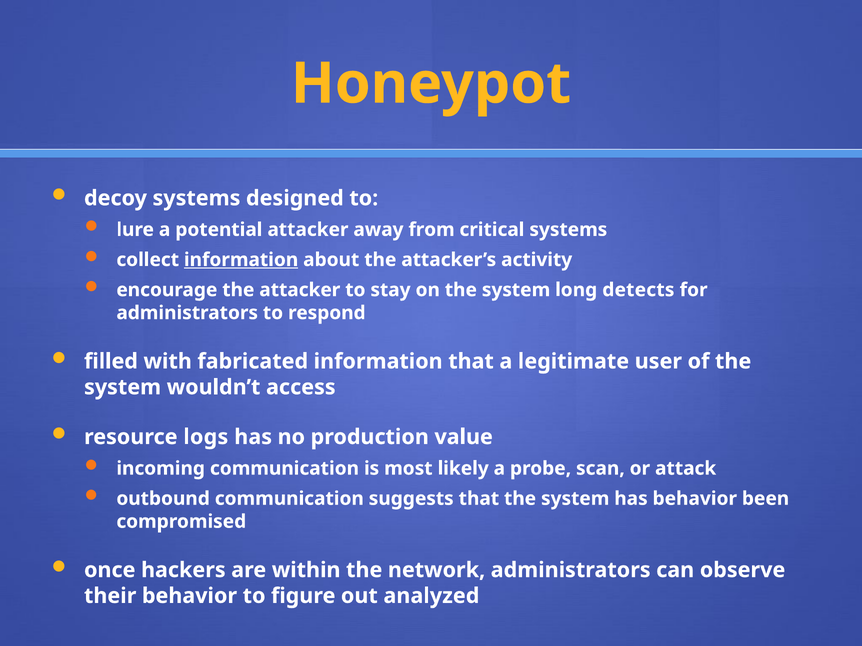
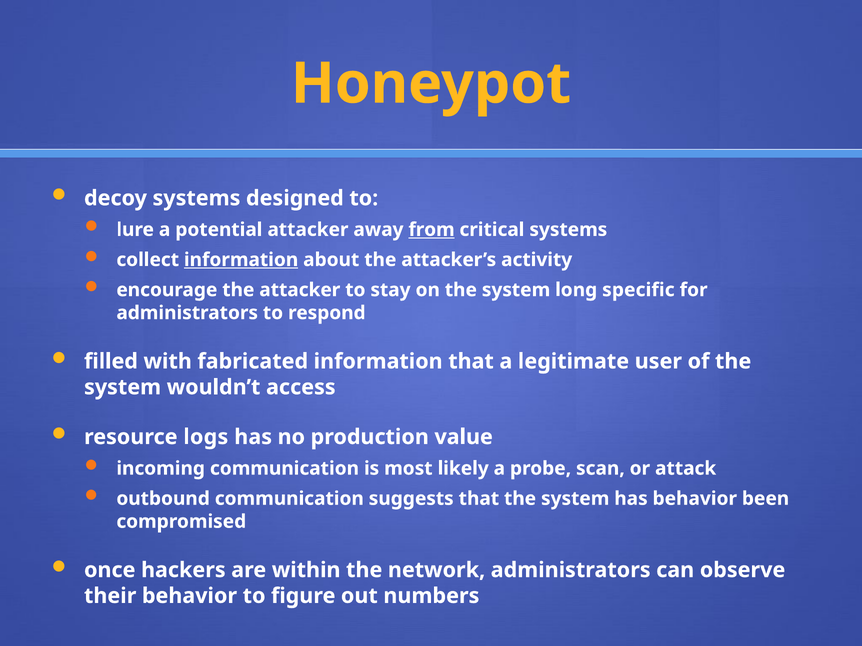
from underline: none -> present (432, 230)
detects: detects -> specific (638, 290)
analyzed: analyzed -> numbers (431, 596)
